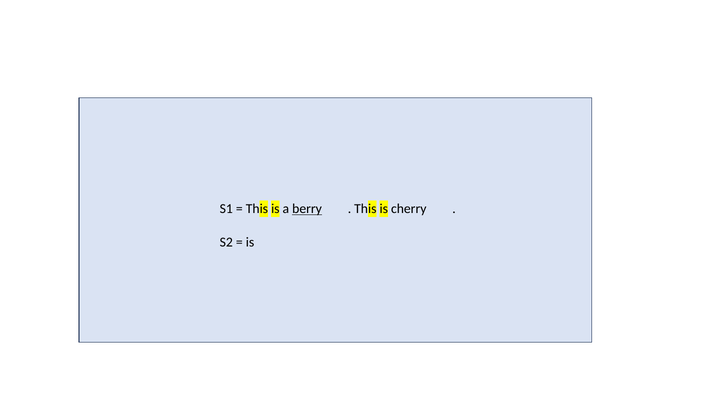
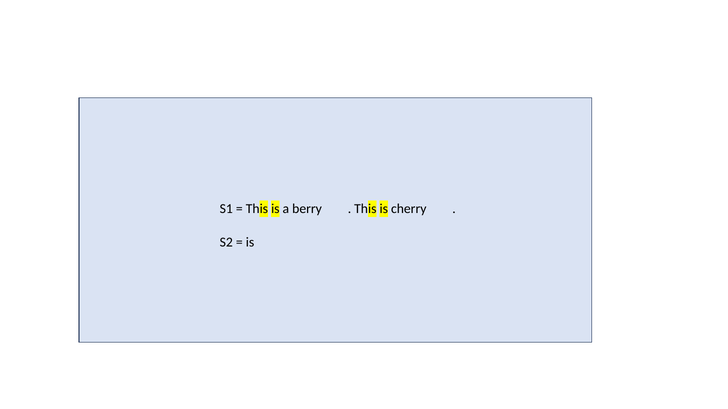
berry underline: present -> none (307, 209)
